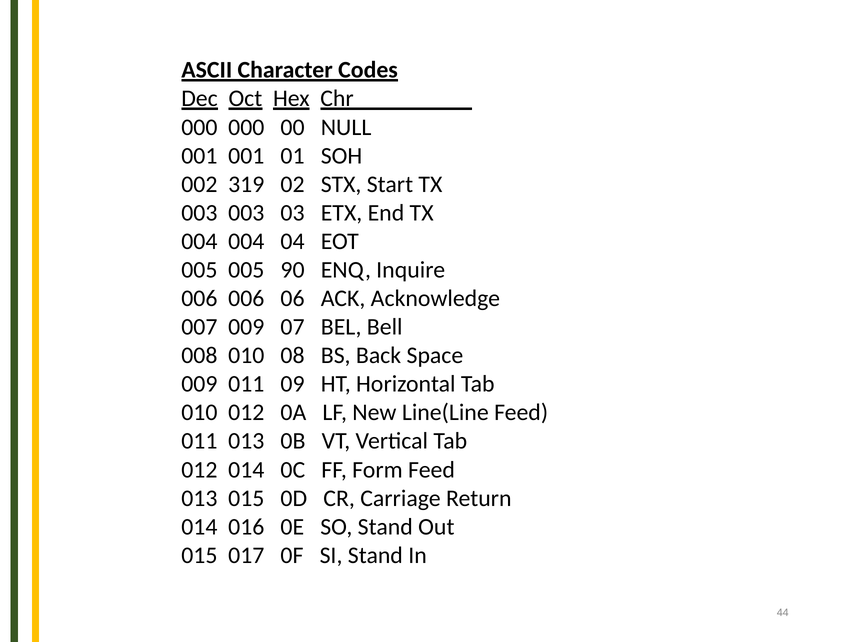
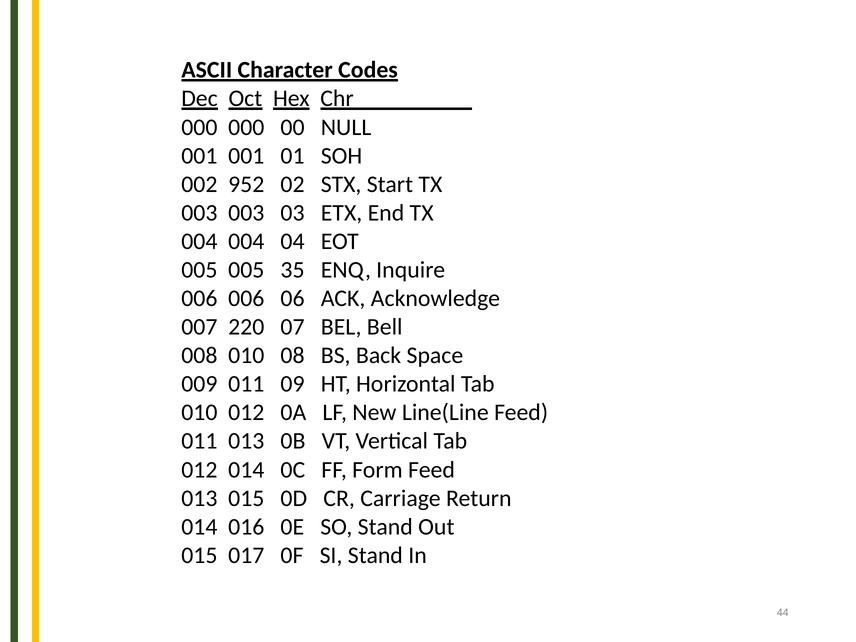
319: 319 -> 952 (246, 184)
90: 90 -> 35 (293, 270)
007 009: 009 -> 220 (246, 327)
